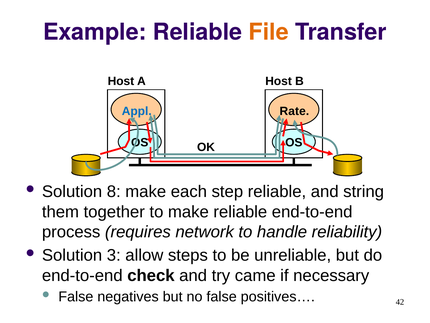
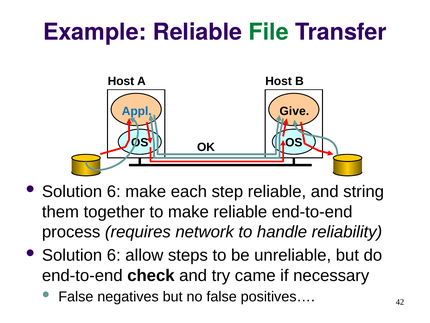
File colour: orange -> green (269, 32)
Rate: Rate -> Give (294, 111)
8: 8 -> 6 (114, 191)
3: 3 -> 6 (114, 255)
